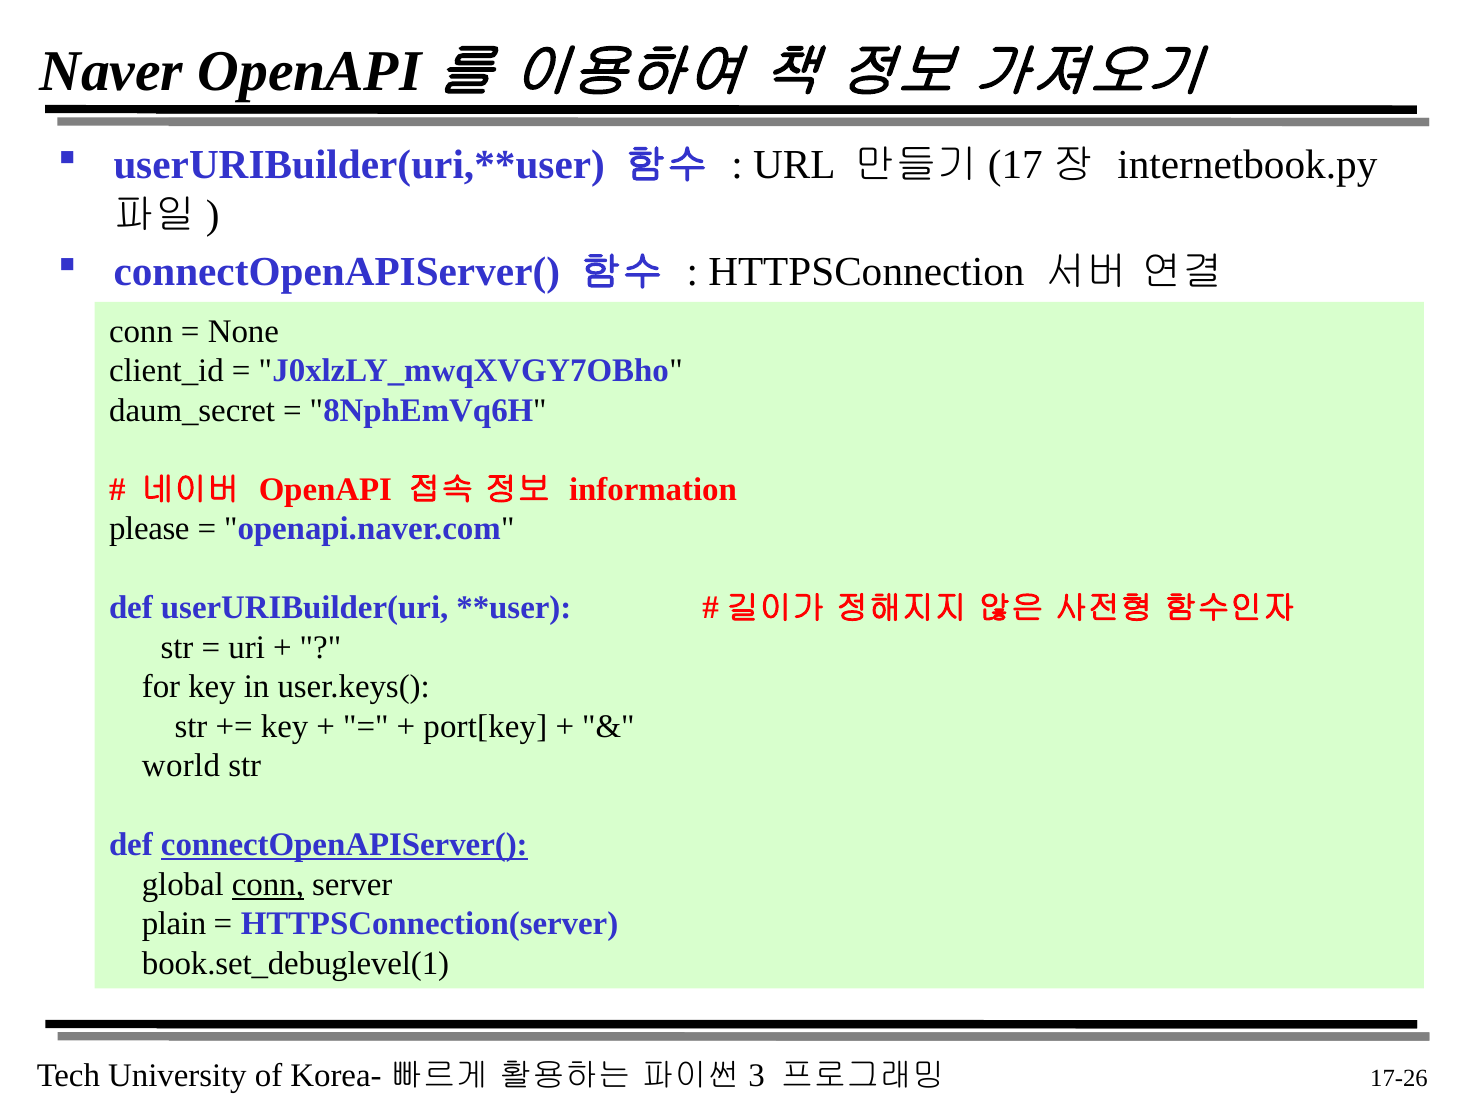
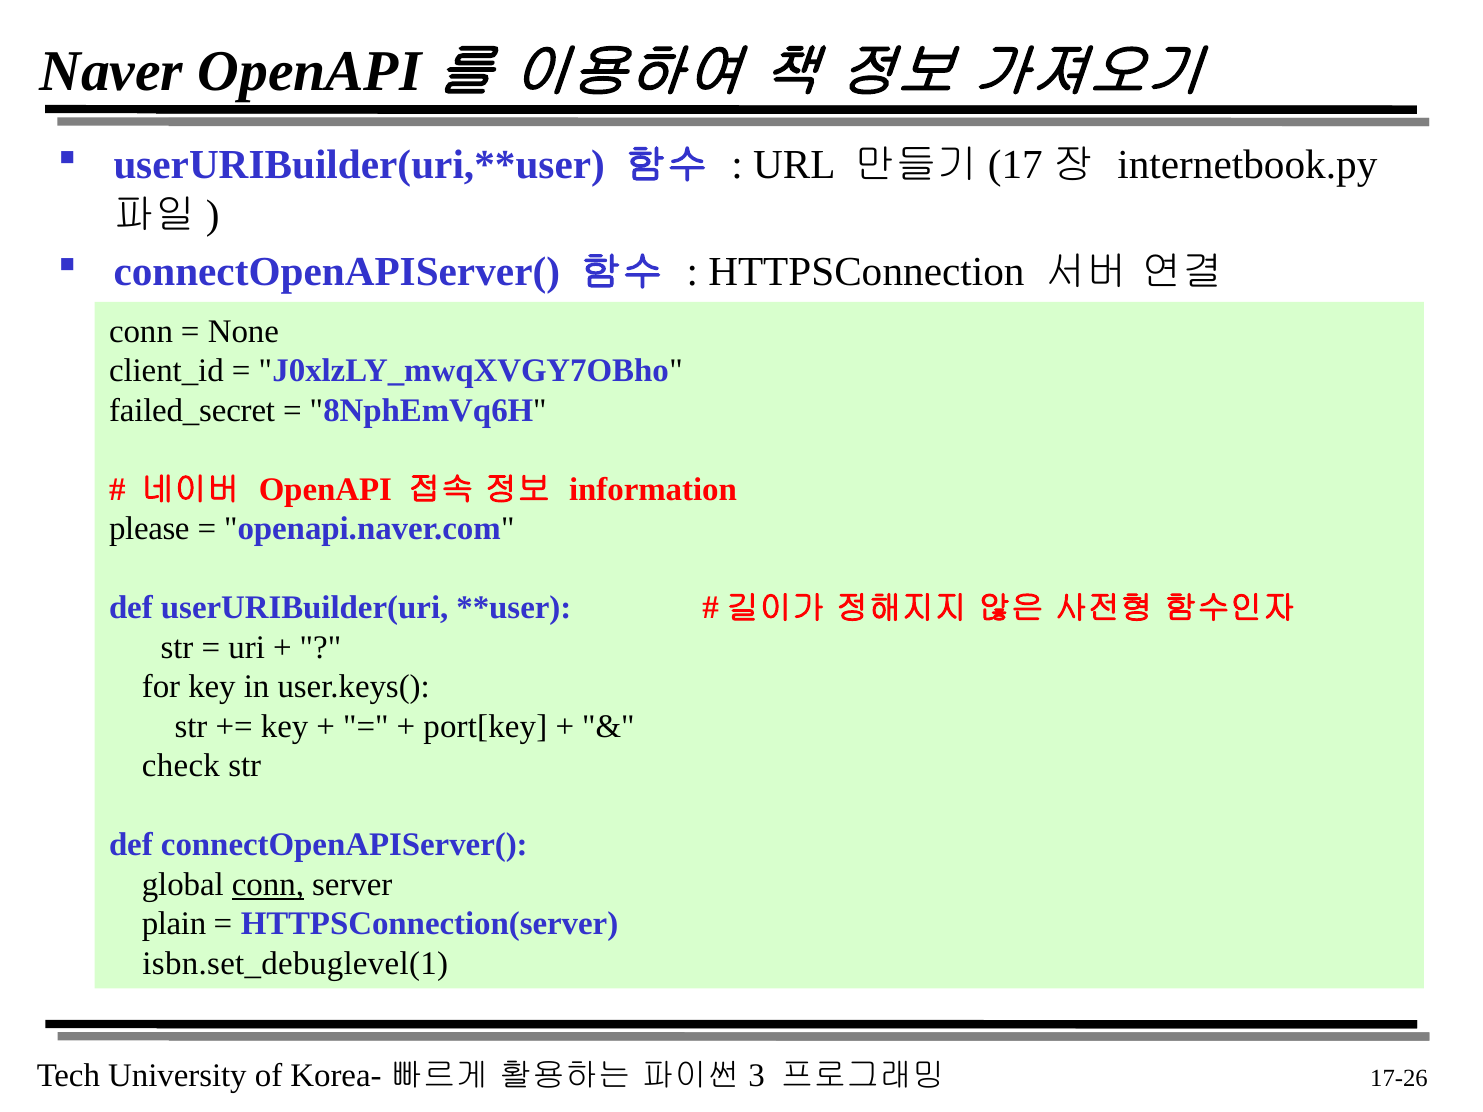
daum_secret: daum_secret -> failed_secret (192, 410)
world: world -> check (181, 766)
connectOpenAPIServer( underline: present -> none (344, 845)
book.set_debuglevel(1: book.set_debuglevel(1 -> isbn.set_debuglevel(1 (295, 964)
